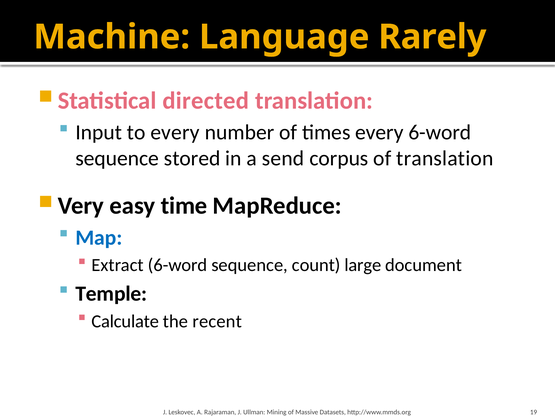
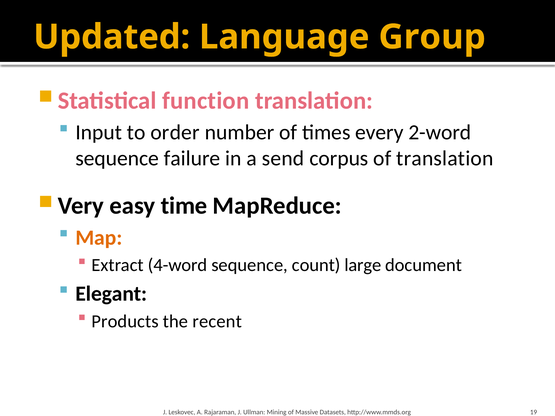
Machine: Machine -> Updated (112, 37)
Rarely: Rarely -> Group (432, 37)
directed: directed -> function (206, 101)
to every: every -> order (175, 133)
every 6-word: 6-word -> 2-word (440, 133)
stored: stored -> failure (192, 158)
Map colour: blue -> orange (99, 238)
Extract 6-word: 6-word -> 4-word (178, 265)
Temple: Temple -> Elegant (111, 294)
Calculate: Calculate -> Products (125, 321)
